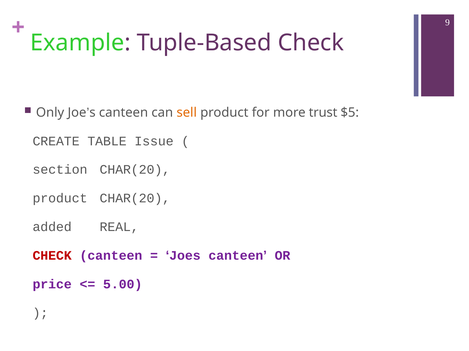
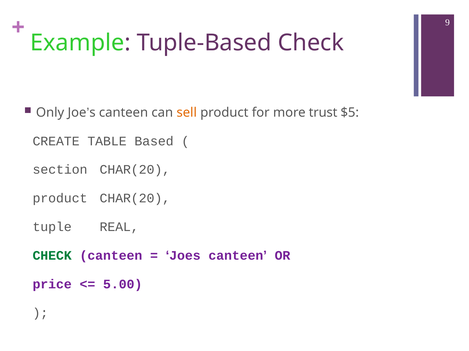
Issue: Issue -> Based (154, 141)
added: added -> tuple (52, 227)
CHECK colour: red -> green (52, 256)
